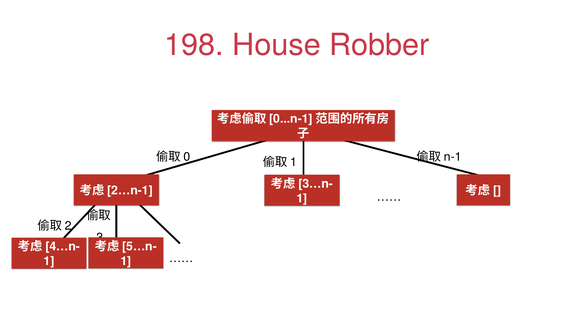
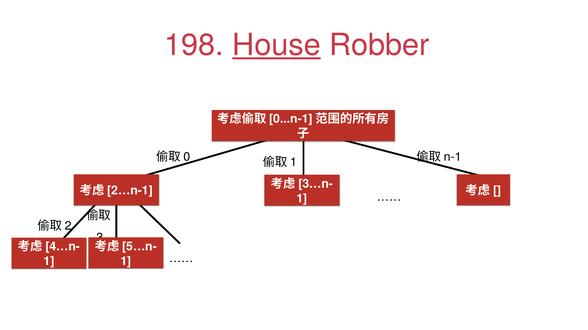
House underline: none -> present (277, 45)
